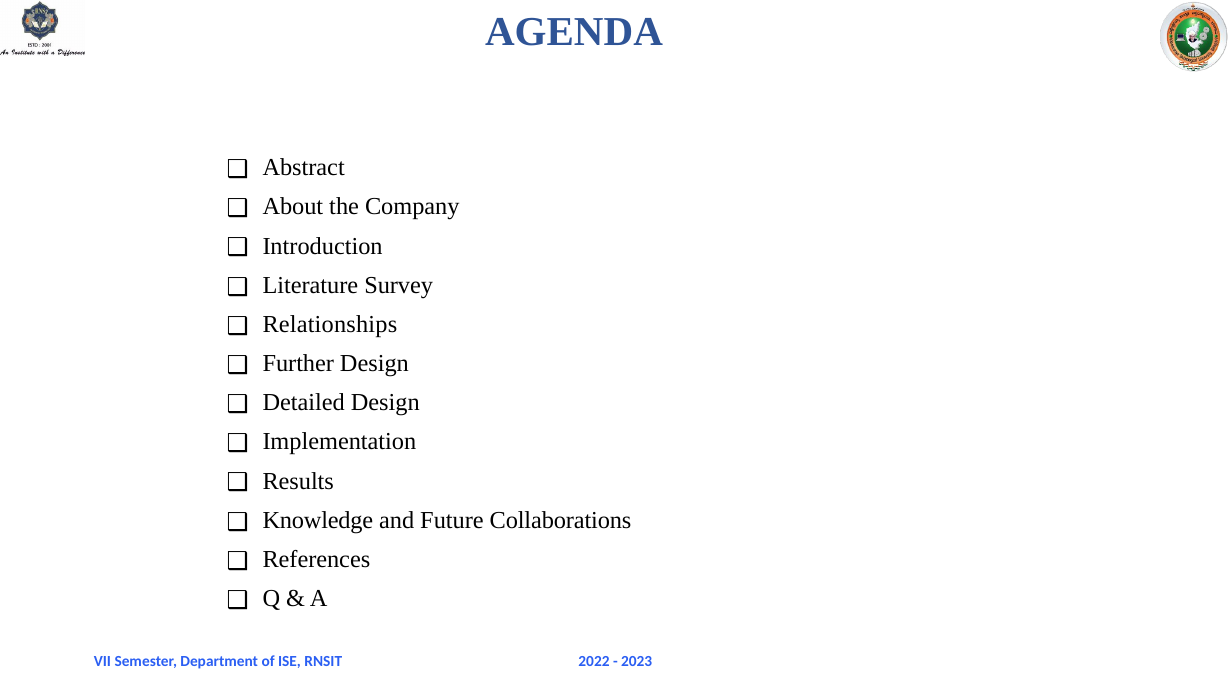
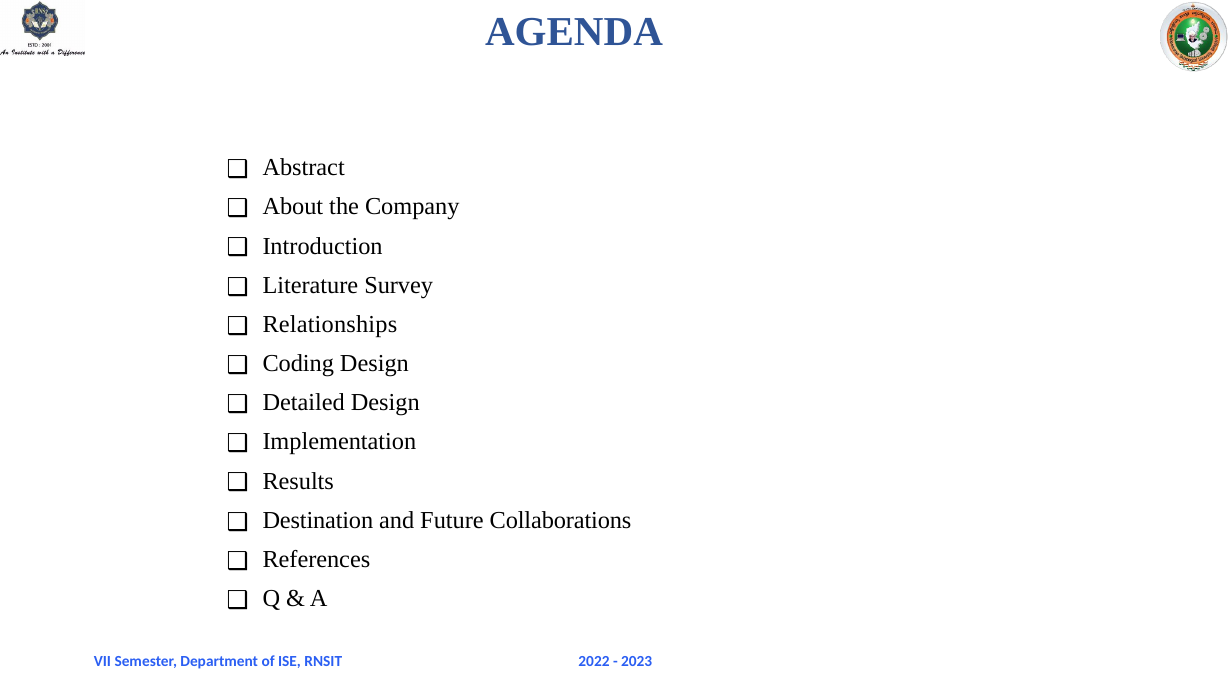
Further: Further -> Coding (298, 363)
Knowledge: Knowledge -> Destination (318, 520)
